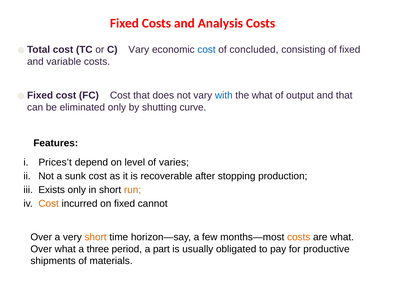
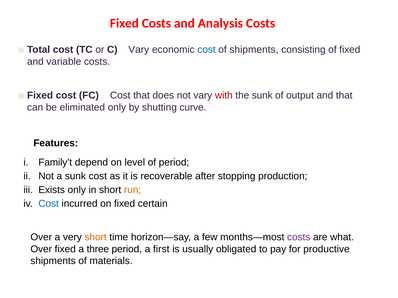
of concluded: concluded -> shipments (254, 50)
with colour: blue -> red (224, 95)
the what: what -> sunk (262, 95)
Prices’t: Prices’t -> Family’t (55, 163)
of varies: varies -> period (174, 163)
Cost colour: orange -> blue (49, 204)
cannot: cannot -> certain (153, 204)
costs colour: orange -> purple (299, 237)
Over what: what -> fixed (65, 249)
part: part -> first (161, 249)
